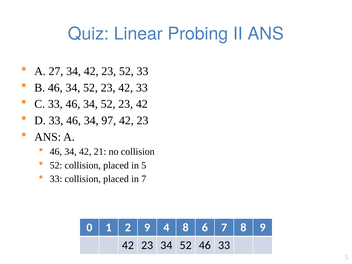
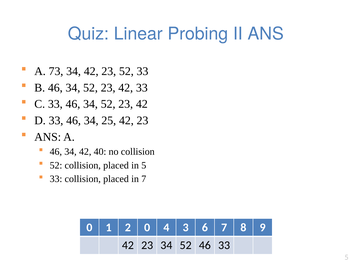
27: 27 -> 73 (56, 71)
97: 97 -> 25 (109, 120)
21: 21 -> 40 (100, 152)
2 9: 9 -> 0 (147, 227)
4 8: 8 -> 3 (186, 227)
